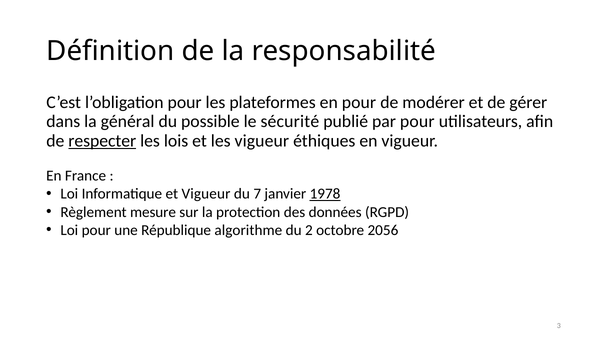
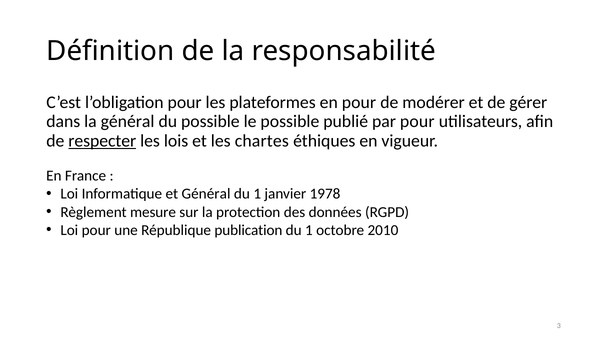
le sécurité: sécurité -> possible (290, 122)
les vigueur: vigueur -> chartes (262, 141)
et Vigueur: Vigueur -> Général (206, 194)
7: 7 -> 1 (257, 194)
1978 underline: present -> none (325, 194)
algorithme: algorithme -> publication (248, 231)
2: 2 -> 1 (309, 231)
2056: 2056 -> 2010 (383, 231)
